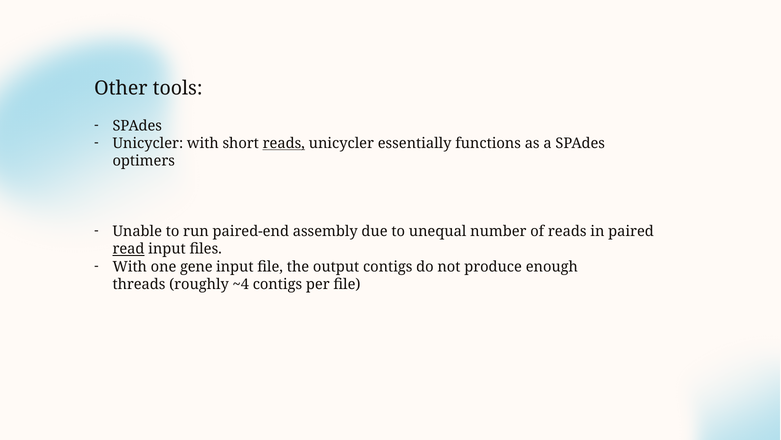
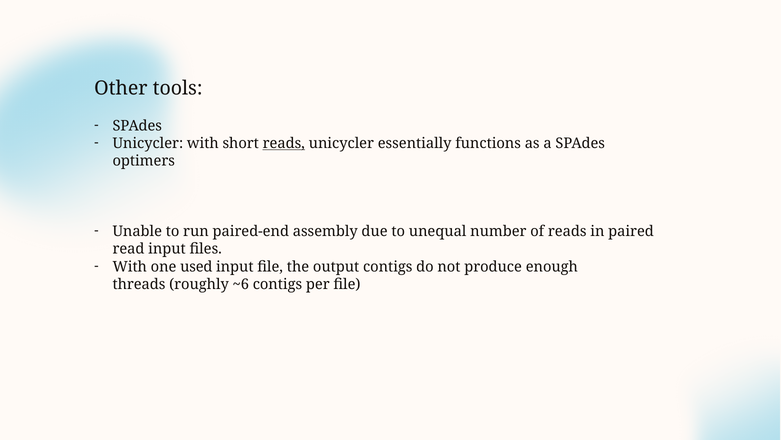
read underline: present -> none (128, 249)
gene: gene -> used (196, 266)
~4: ~4 -> ~6 (241, 284)
